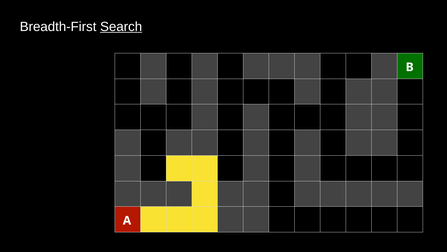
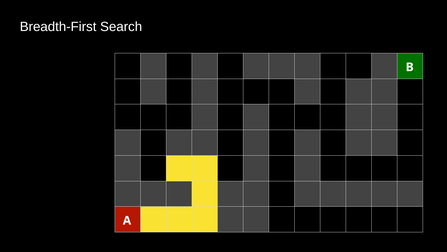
Search underline: present -> none (121, 27)
